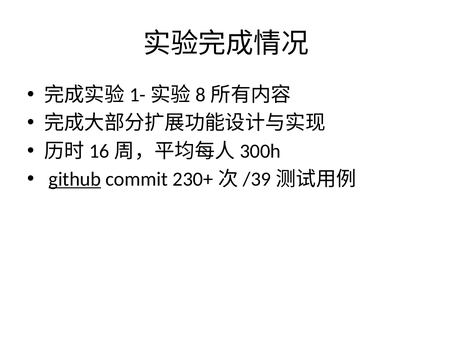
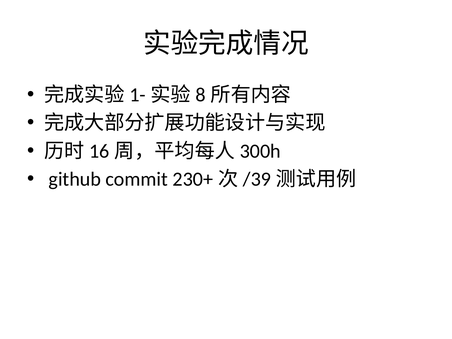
github underline: present -> none (75, 179)
